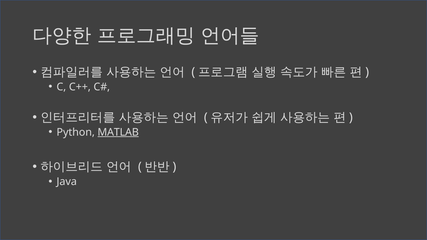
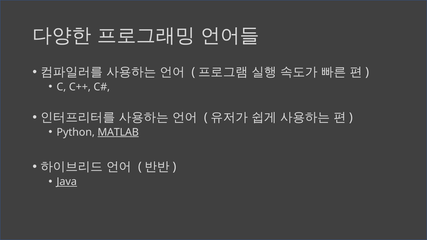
Java underline: none -> present (67, 182)
